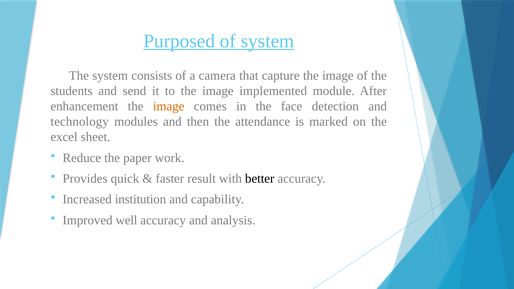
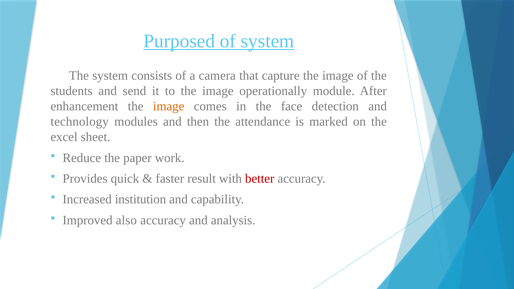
implemented: implemented -> operationally (273, 91)
better colour: black -> red (260, 179)
well: well -> also (126, 220)
